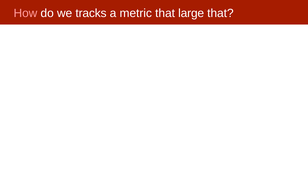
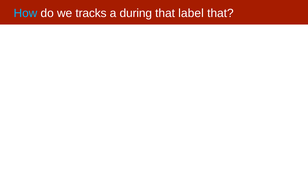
How colour: pink -> light blue (25, 13)
metric: metric -> during (136, 13)
large: large -> label (191, 13)
